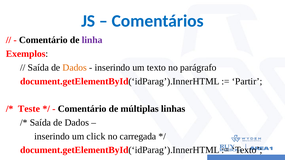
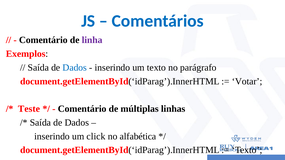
Dados colour: orange -> blue (75, 68)
Partir: Partir -> Votar (247, 81)
carregada: carregada -> alfabética (138, 137)
